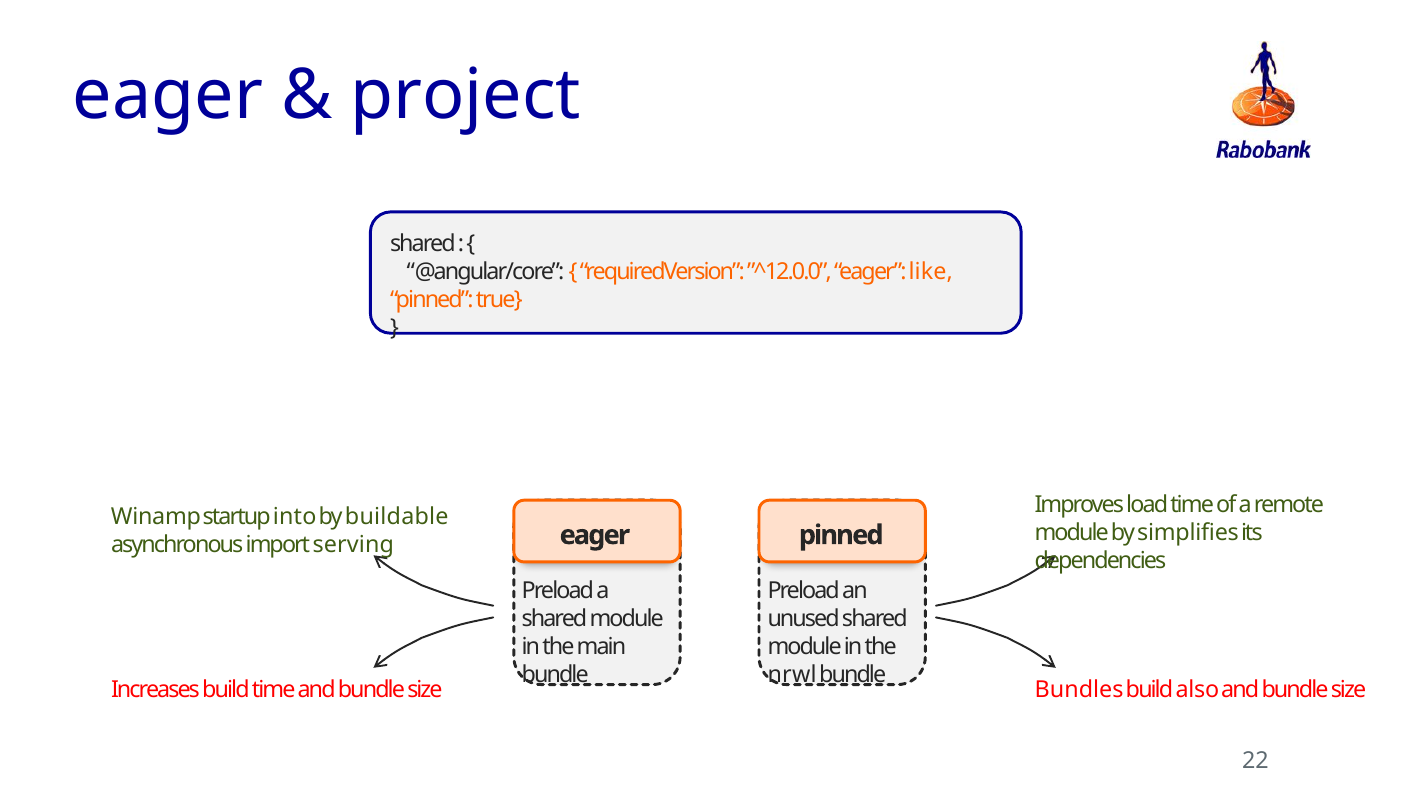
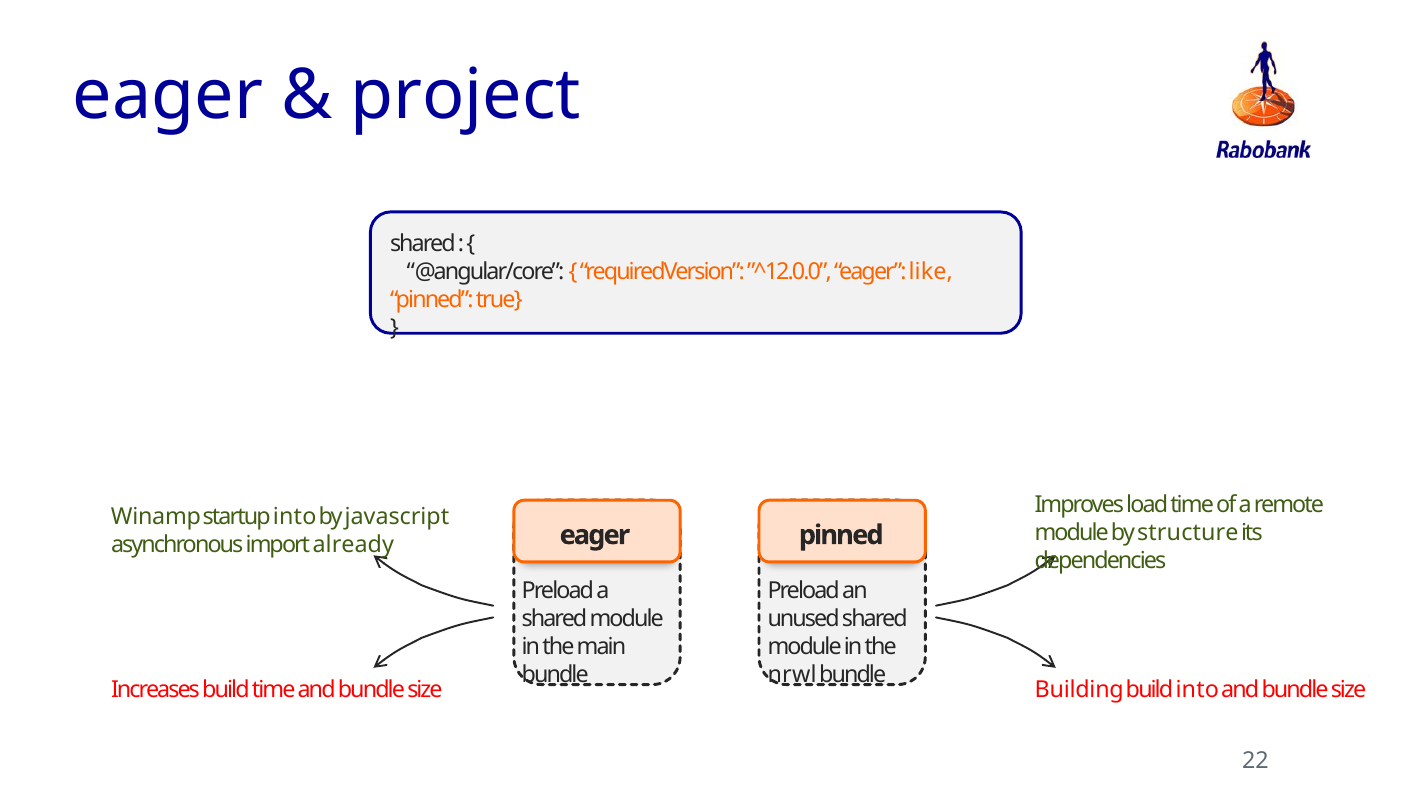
buildable: buildable -> javascript (397, 517)
simplifies: simplifies -> structure (1188, 533)
serving: serving -> already (353, 545)
Bundles: Bundles -> Building (1079, 690)
build also: also -> into (1197, 690)
